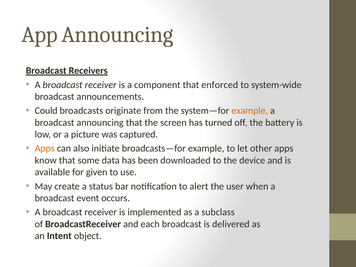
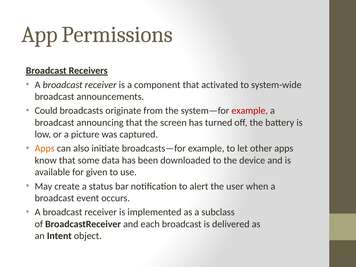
App Announcing: Announcing -> Permissions (117, 35)
enforced: enforced -> activated (220, 85)
example colour: orange -> red (250, 111)
